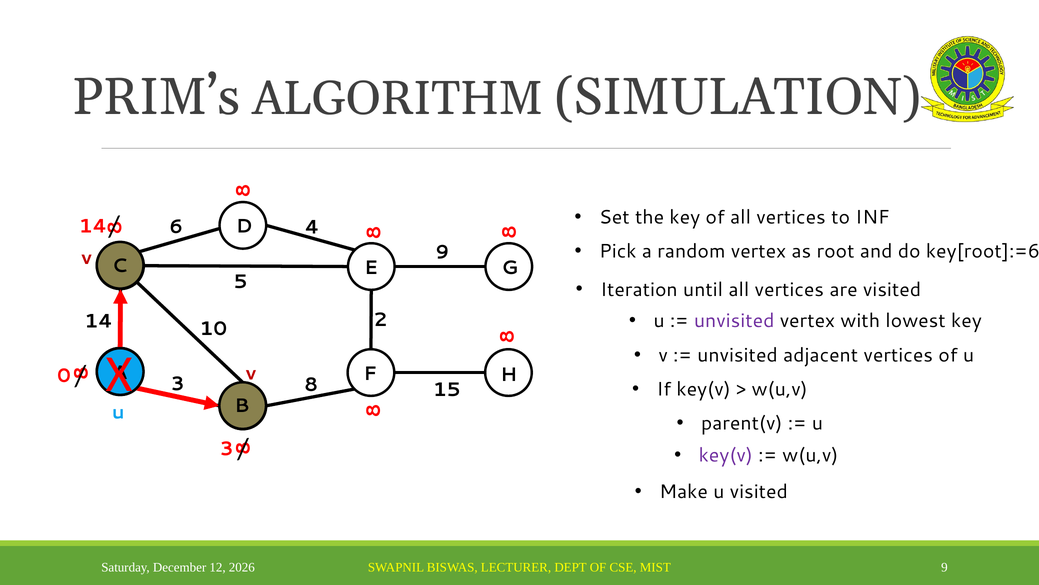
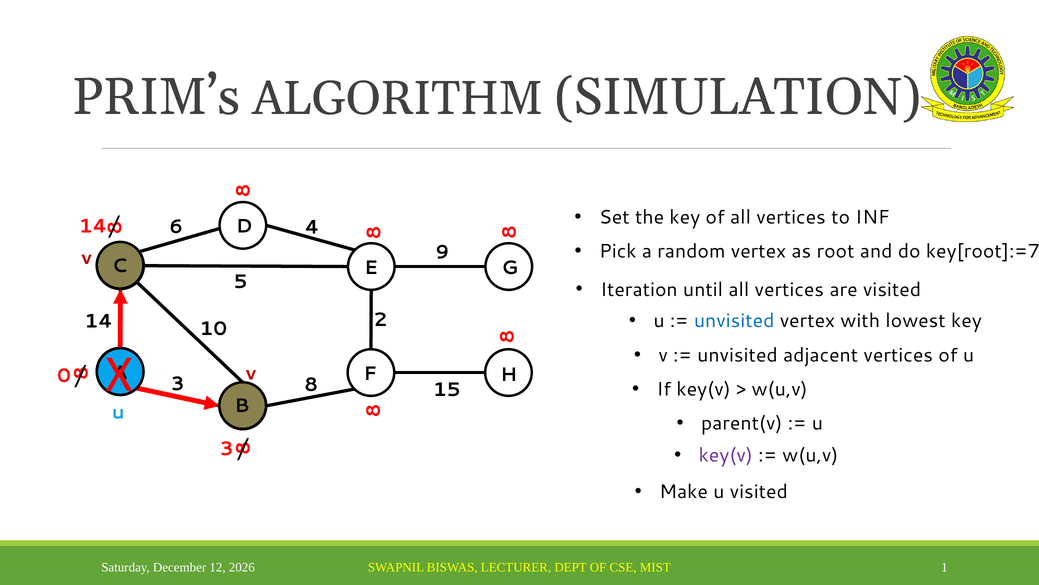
key[root]:=6: key[root]:=6 -> key[root]:=7 (983, 251)
unvisited colour: purple -> blue (734, 320)
MIST 9: 9 -> 1 (944, 567)
